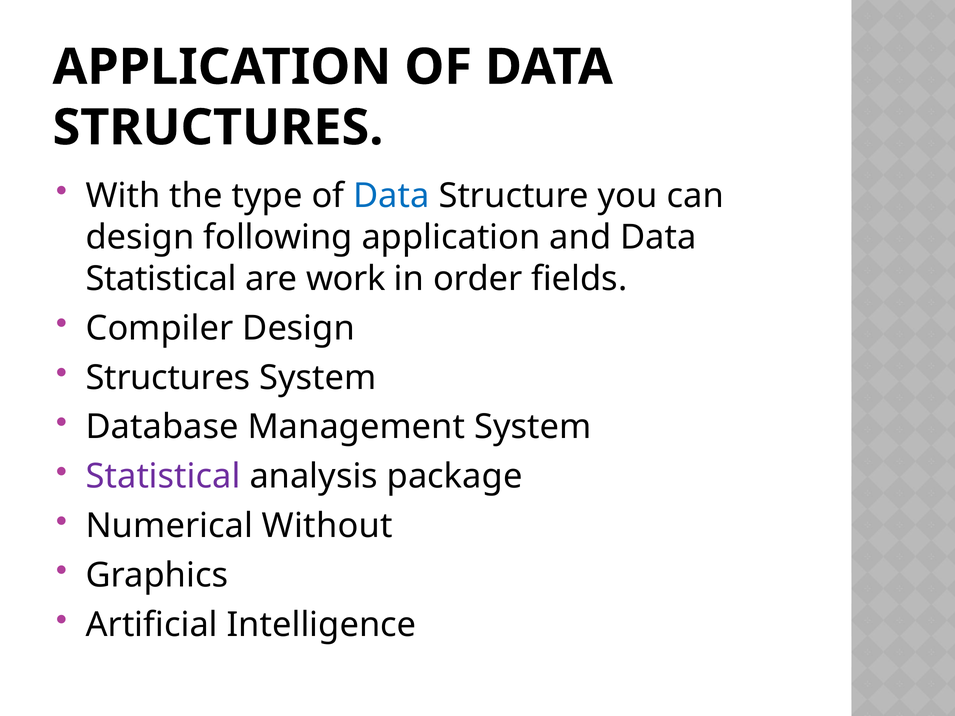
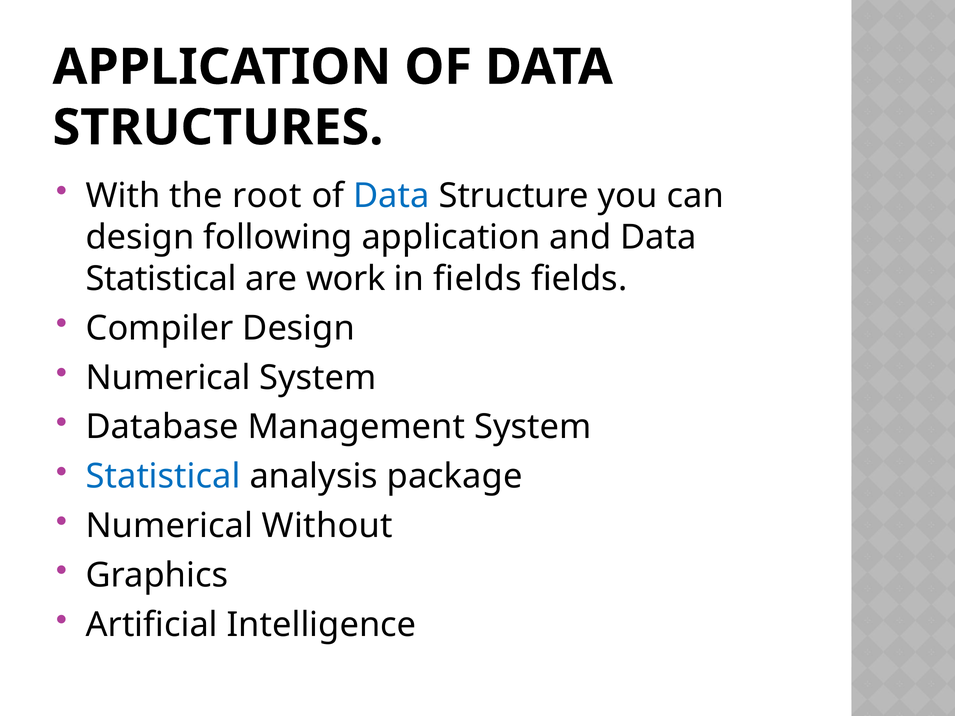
type: type -> root (267, 196)
in order: order -> fields (477, 279)
Structures: Structures -> Numerical (168, 378)
Statistical colour: purple -> blue (163, 477)
